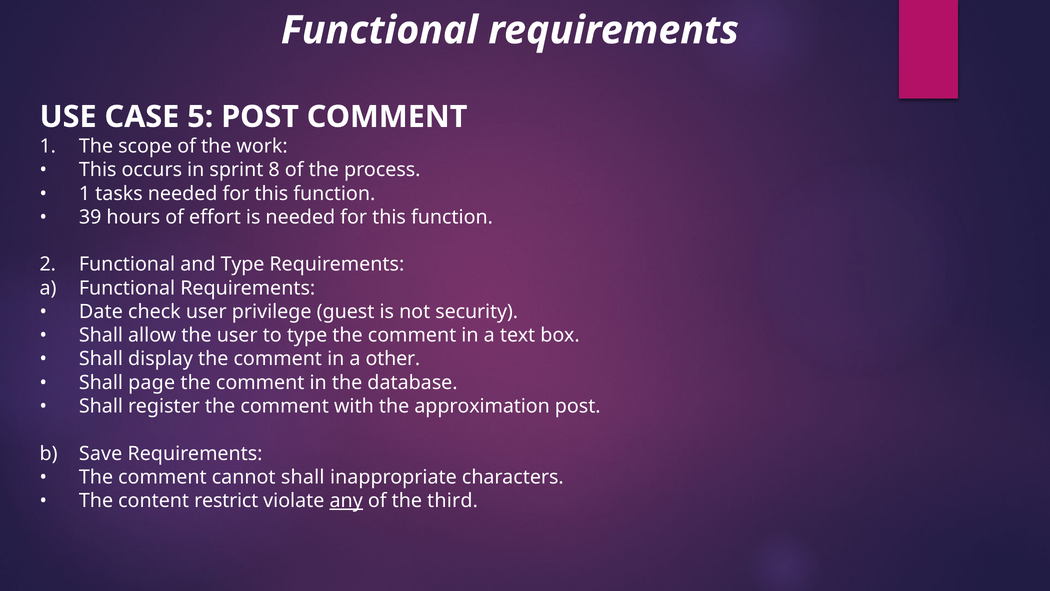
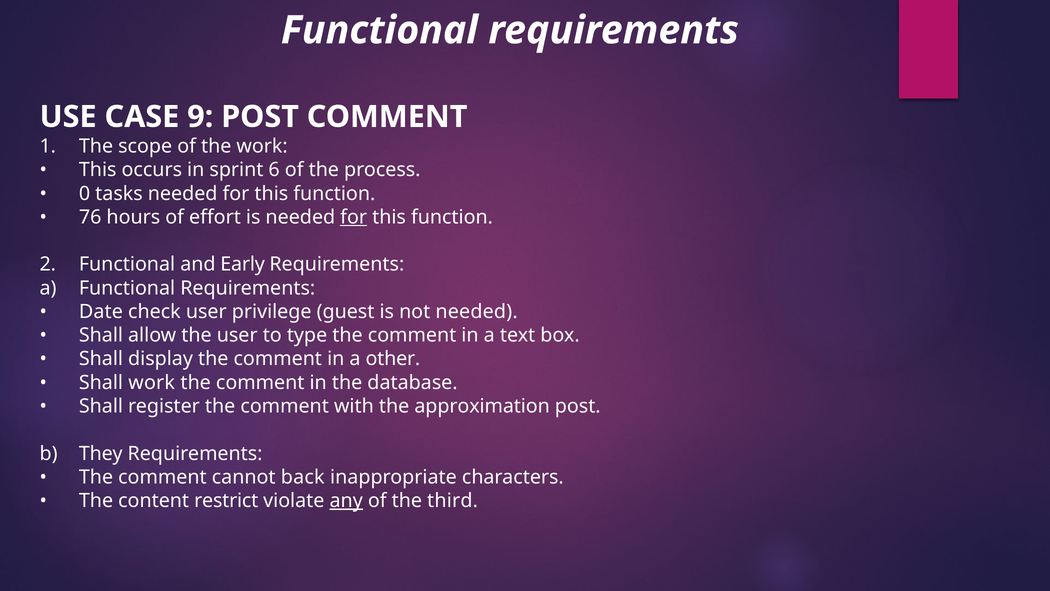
5: 5 -> 9 (200, 117)
8: 8 -> 6 (274, 170)
1: 1 -> 0 (85, 193)
39: 39 -> 76 (90, 217)
for underline: none -> present (354, 217)
and Type: Type -> Early (243, 264)
not security: security -> needed (477, 312)
Shall page: page -> work (152, 382)
Save: Save -> They (101, 453)
cannot shall: shall -> back (303, 477)
